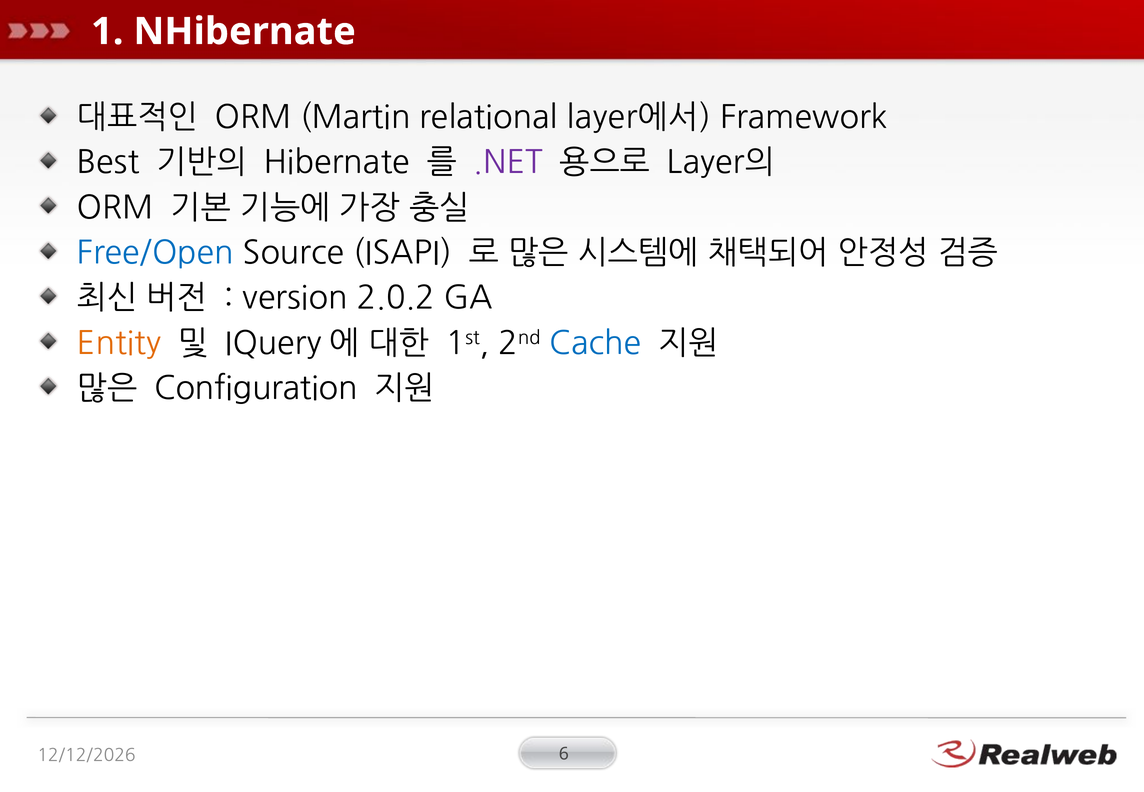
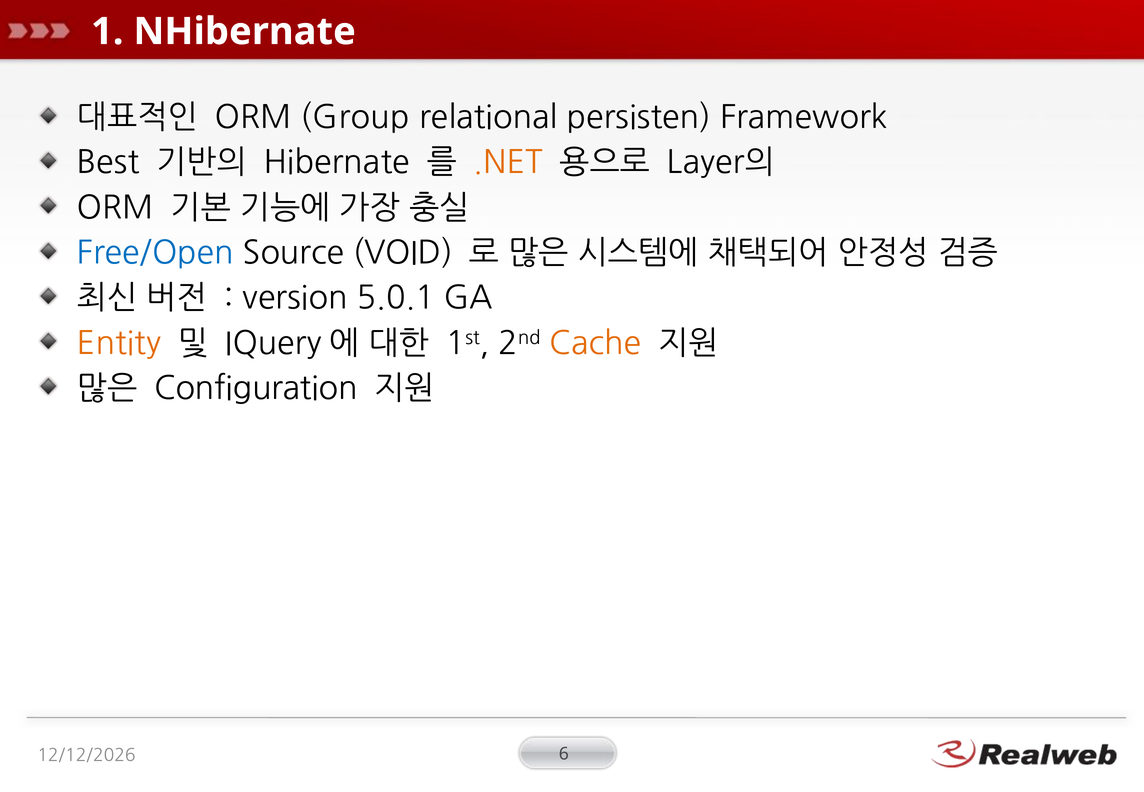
Martin: Martin -> Group (355, 118)
layer에서: layer에서 -> persisten (639, 118)
.NET colour: purple -> orange (508, 163)
ISAPI: ISAPI -> VOID (403, 253)
2.0.2: 2.0.2 -> 5.0.1 (396, 298)
Cache colour: blue -> orange (595, 343)
